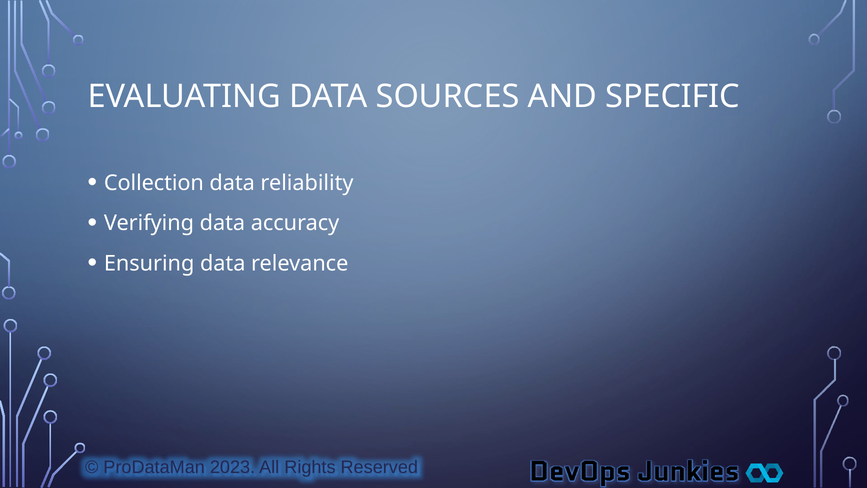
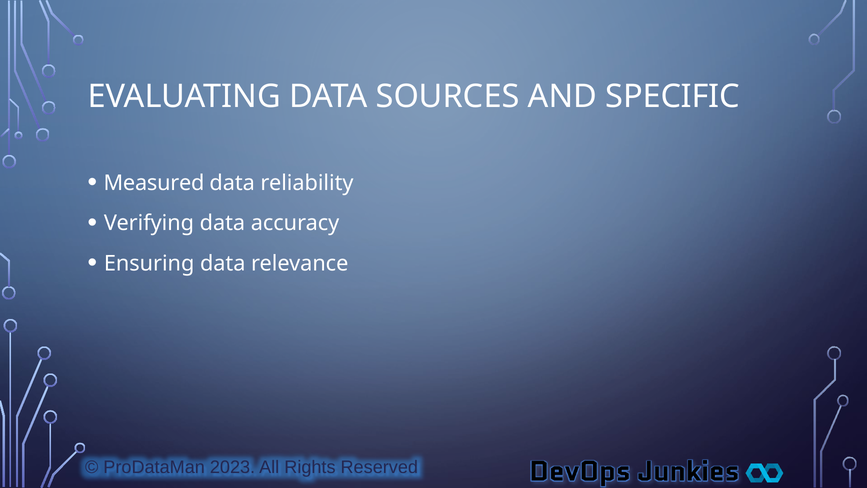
Collection: Collection -> Measured (154, 183)
